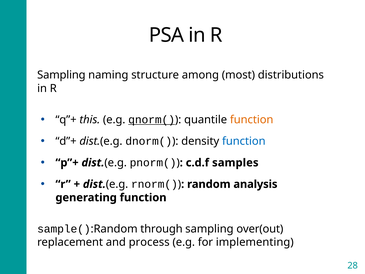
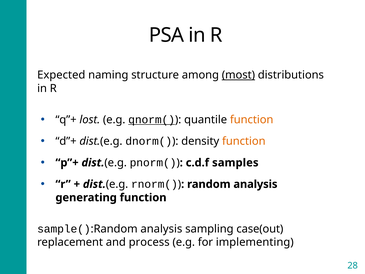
Sampling: Sampling -> Expected (61, 75)
most underline: none -> present (238, 75)
this: this -> lost (90, 120)
function colour: blue -> orange (244, 141)
through: through -> analysis (161, 229)
over(out: over(out -> case(out (260, 229)
